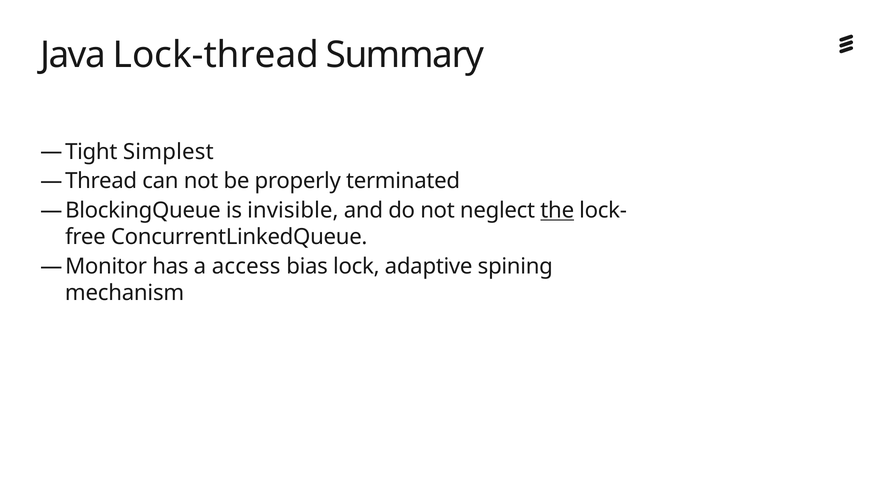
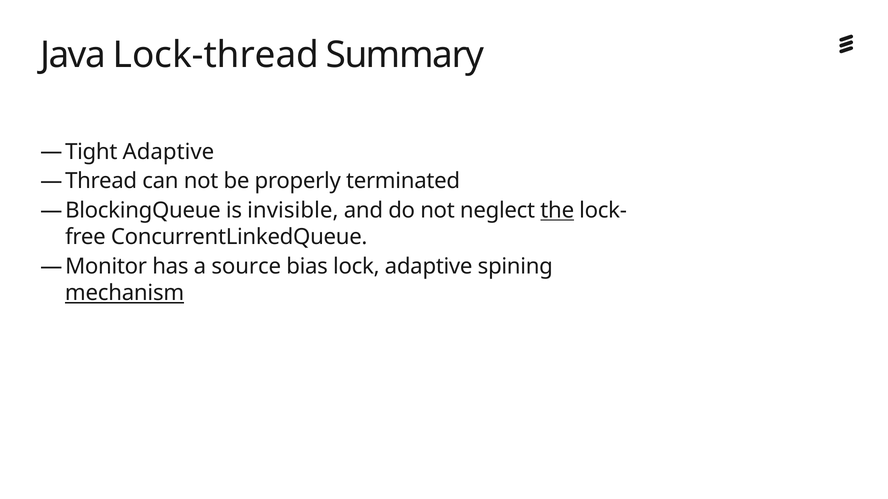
Simplest: Simplest -> Adaptive (168, 152)
access: access -> source (246, 267)
mechanism underline: none -> present (125, 293)
